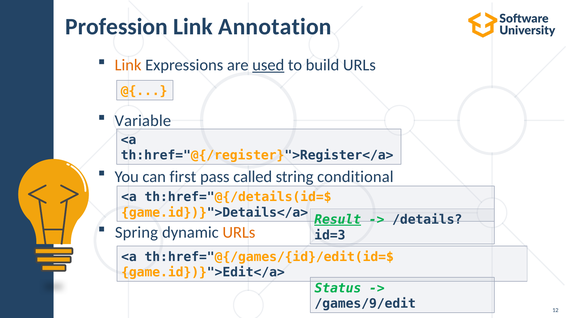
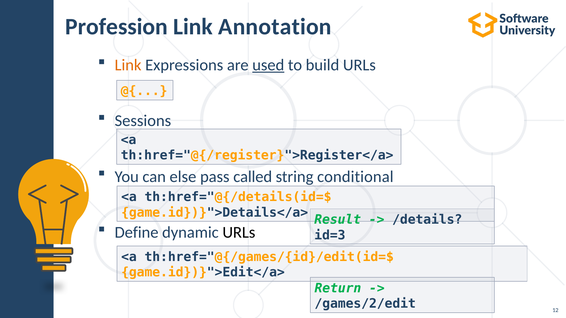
Variable: Variable -> Sessions (143, 121)
first: first -> else (183, 177)
Result underline: present -> none (338, 220)
Spring: Spring -> Define (137, 233)
URLs colour: orange -> black (239, 233)
Status: Status -> Return (338, 288)
/games/9/edit: /games/9/edit -> /games/2/edit (365, 304)
